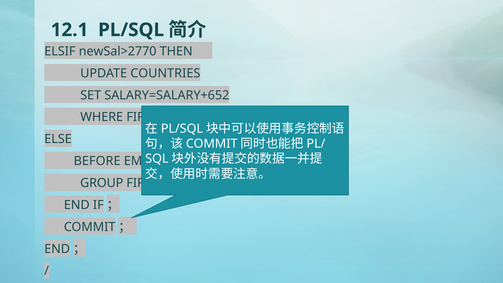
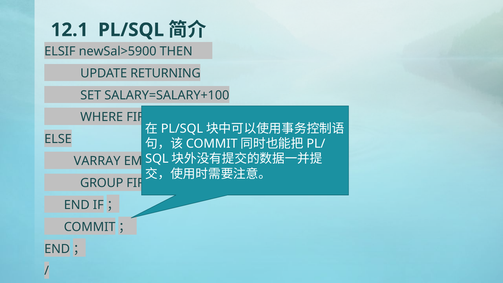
newSal>2770: newSal>2770 -> newSal>5900 (118, 51)
COUNTRIES: COUNTRIES -> RETURNING (165, 73)
SALARY=SALARY+652: SALARY=SALARY+652 -> SALARY=SALARY+100 (167, 95)
BEFORE: BEFORE -> VARRAY (97, 161)
